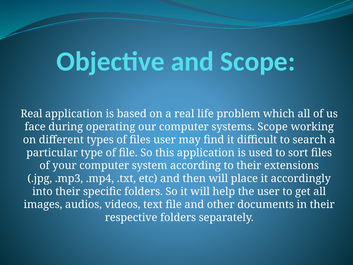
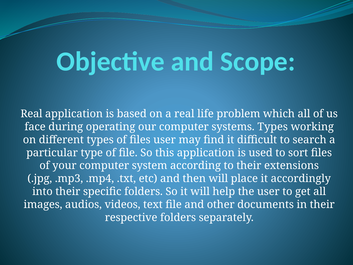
systems Scope: Scope -> Types (273, 127)
